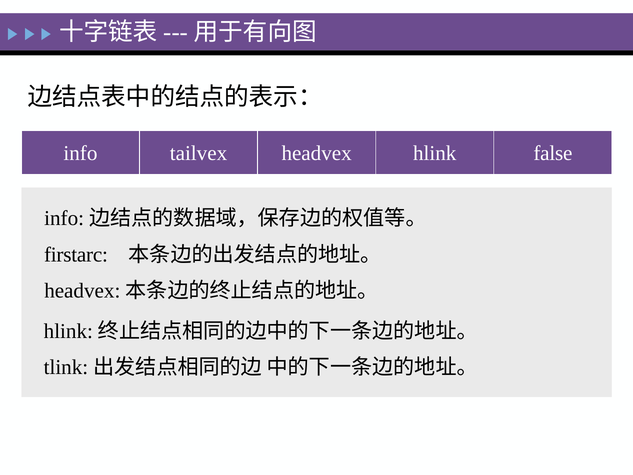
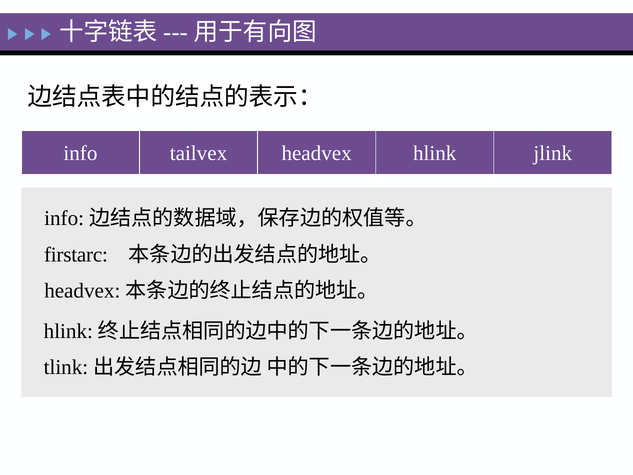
false: false -> jlink (553, 153)
